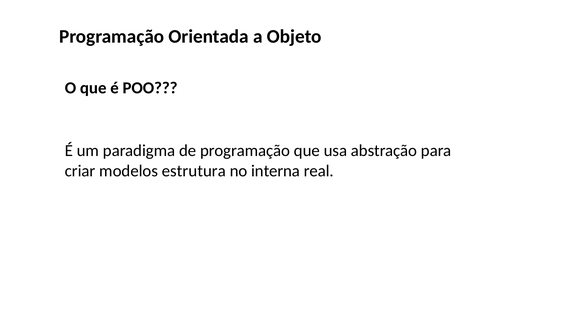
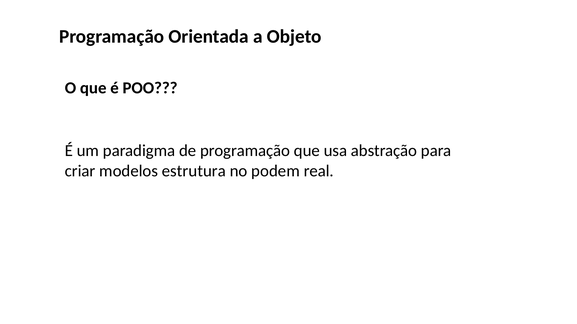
interna: interna -> podem (276, 171)
